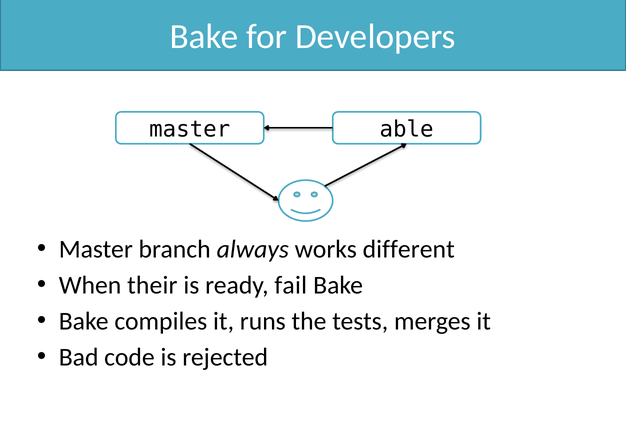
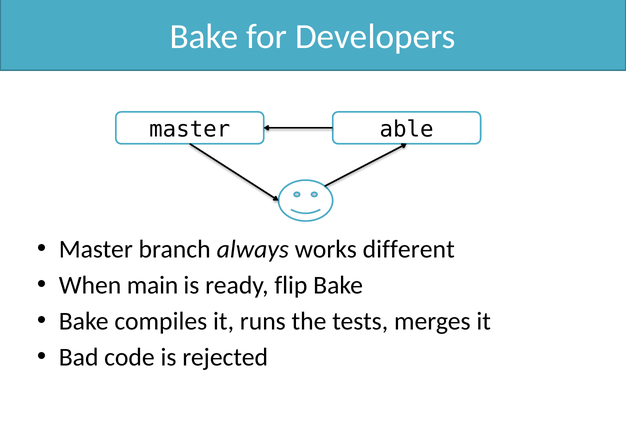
their: their -> main (153, 285)
fail: fail -> flip (291, 285)
